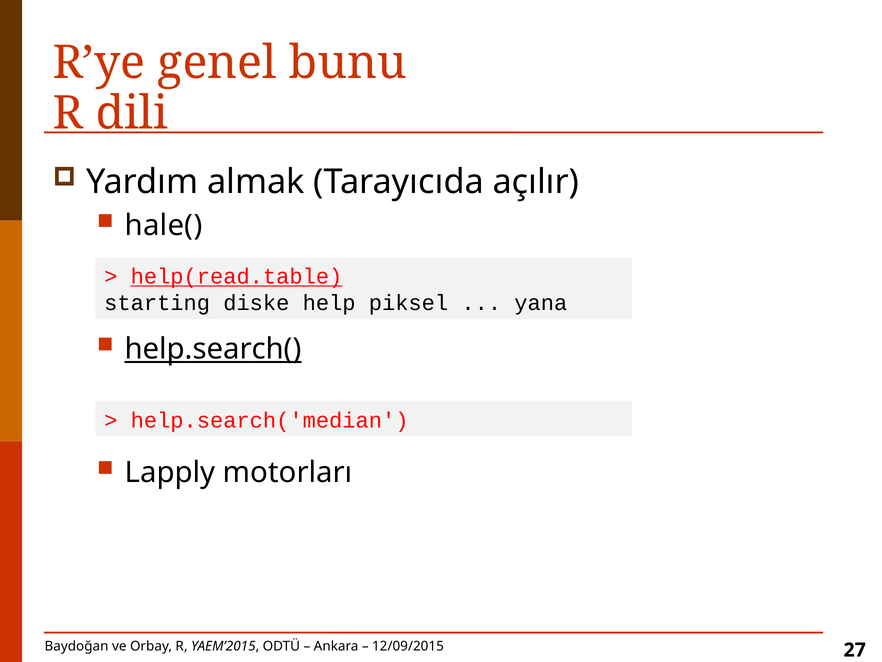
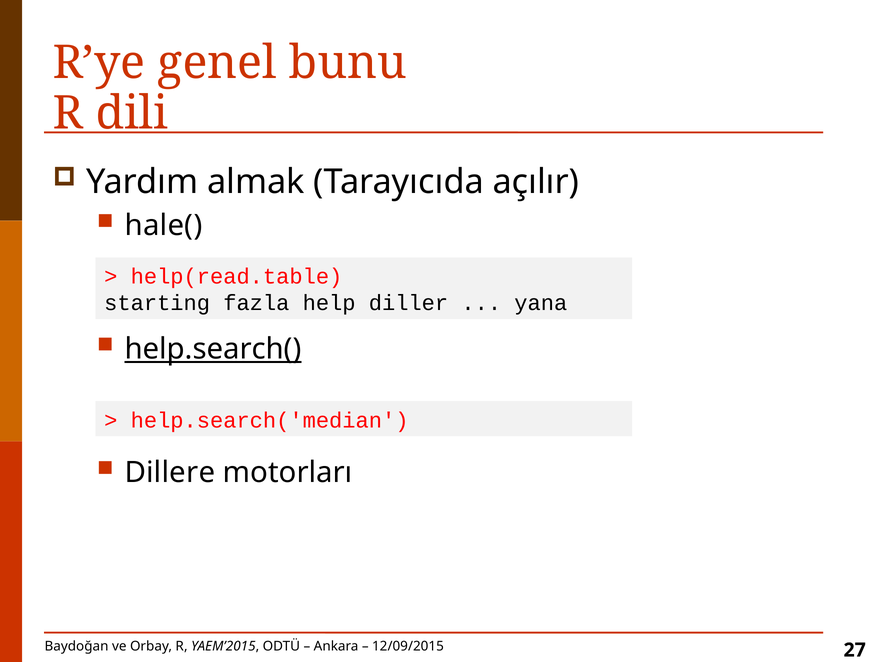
help(read.table underline: present -> none (237, 276)
diske: diske -> fazla (256, 303)
piksel: piksel -> diller (408, 303)
Lapply: Lapply -> Dillere (170, 472)
